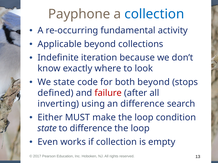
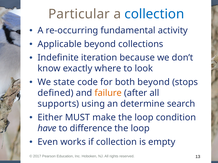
Payphone: Payphone -> Particular (79, 14)
failure colour: red -> orange (108, 93)
inverting: inverting -> supports (58, 104)
an difference: difference -> determine (143, 104)
state: state -> have (47, 129)
